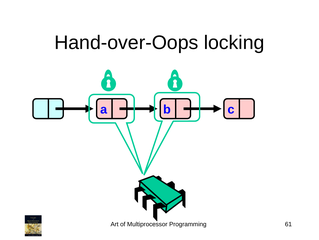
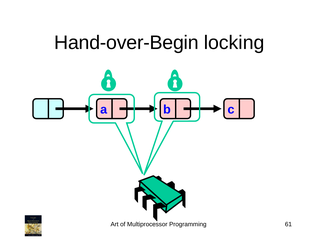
Hand-over-Oops: Hand-over-Oops -> Hand-over-Begin (126, 43)
